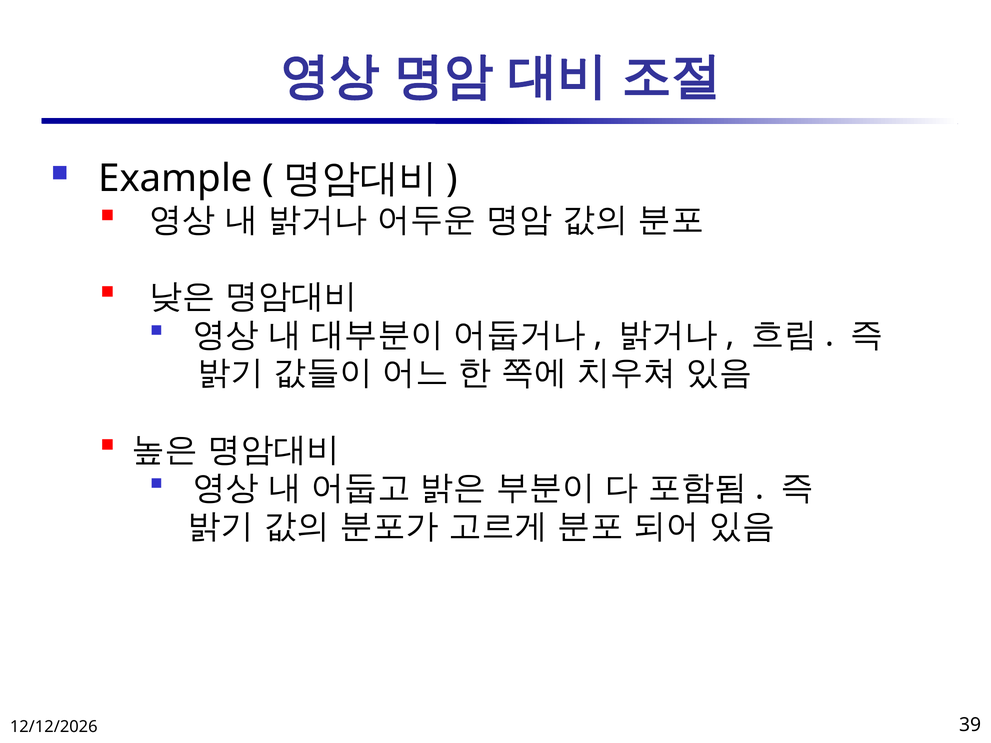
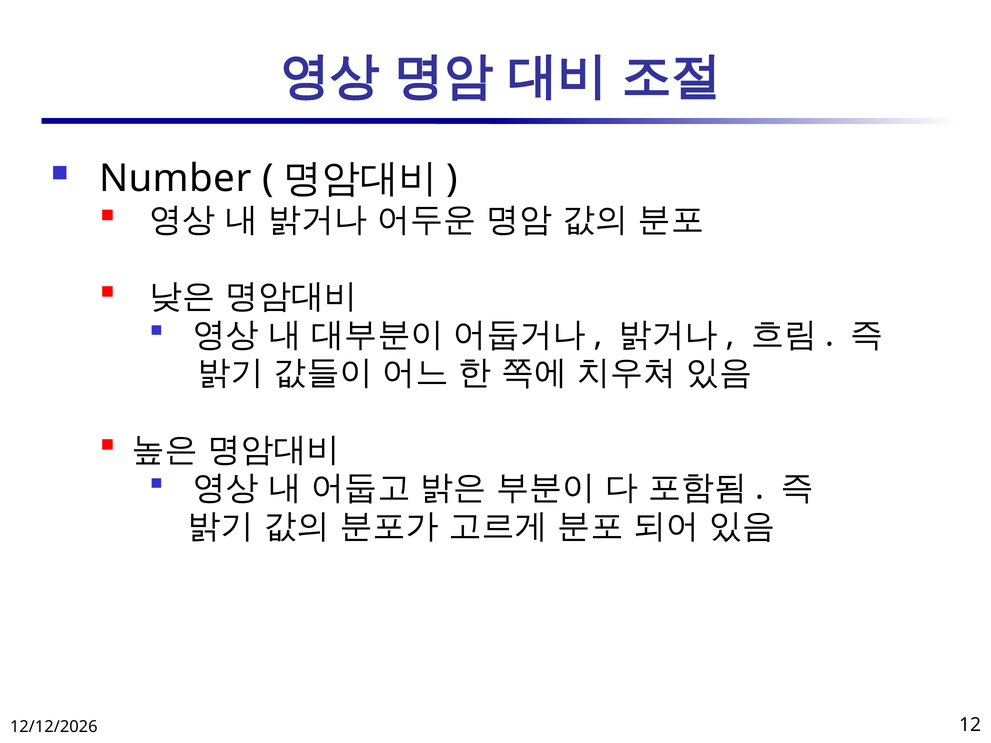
Example: Example -> Number (175, 179)
39: 39 -> 12 (970, 725)
